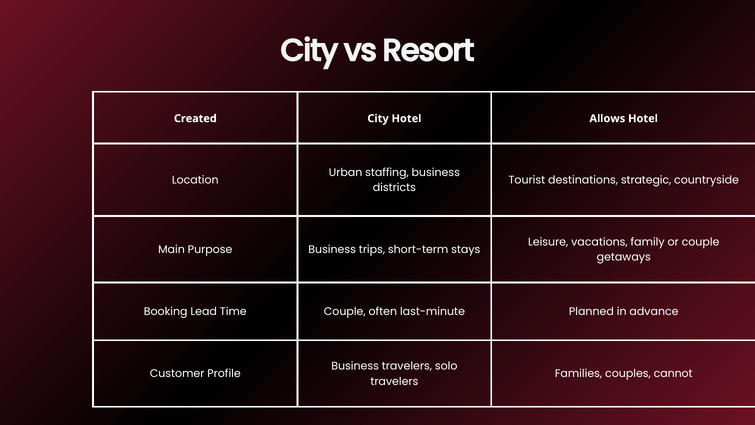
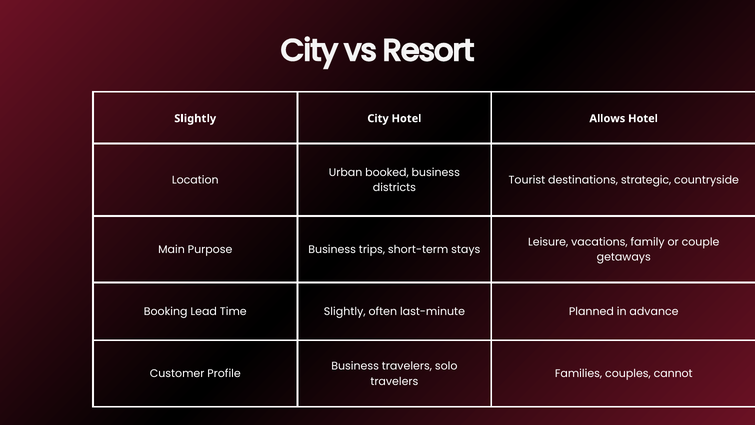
Created: Created -> Slightly (195, 118)
staffing: staffing -> booked (387, 172)
Time Couple: Couple -> Slightly (345, 311)
